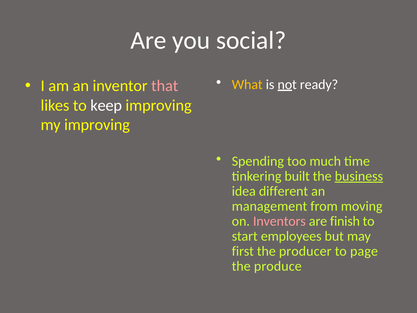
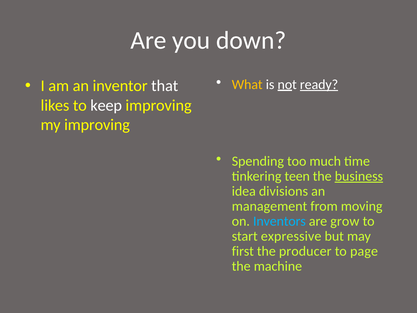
social: social -> down (251, 40)
ready underline: none -> present (319, 84)
that colour: pink -> white (165, 86)
built: built -> teen (297, 176)
different: different -> divisions (283, 191)
Inventors colour: pink -> light blue (279, 221)
finish: finish -> grow (345, 221)
employees: employees -> expressive (291, 236)
produce: produce -> machine (278, 266)
